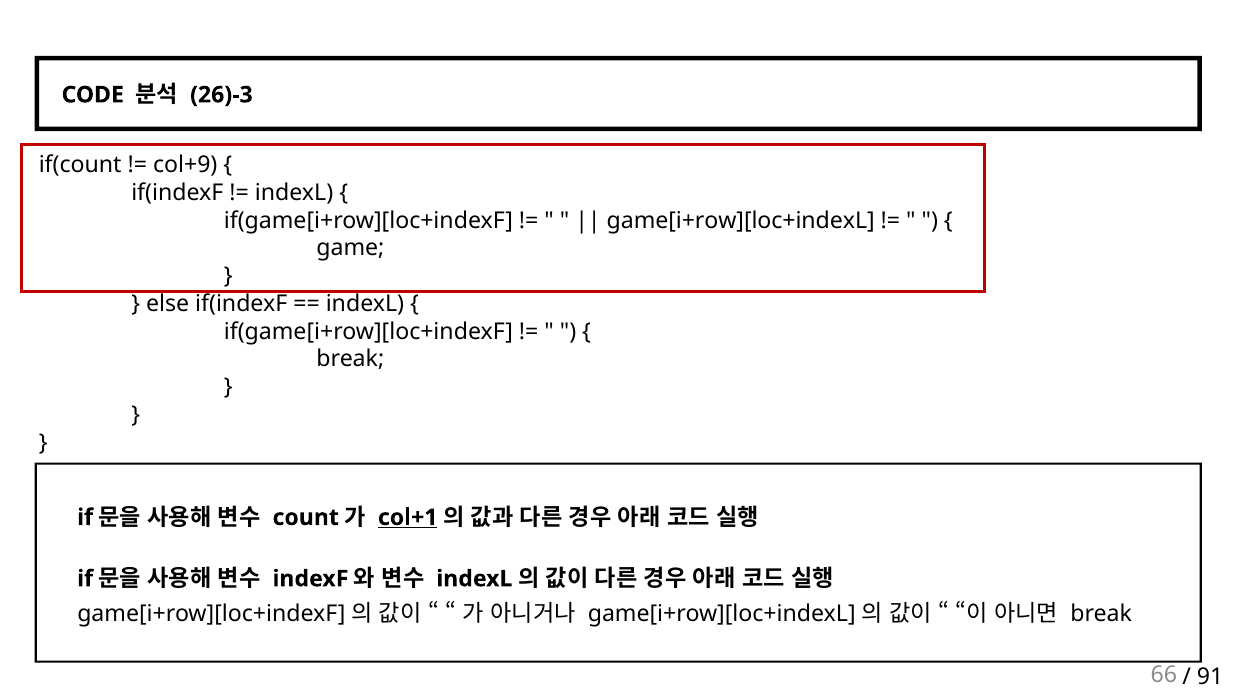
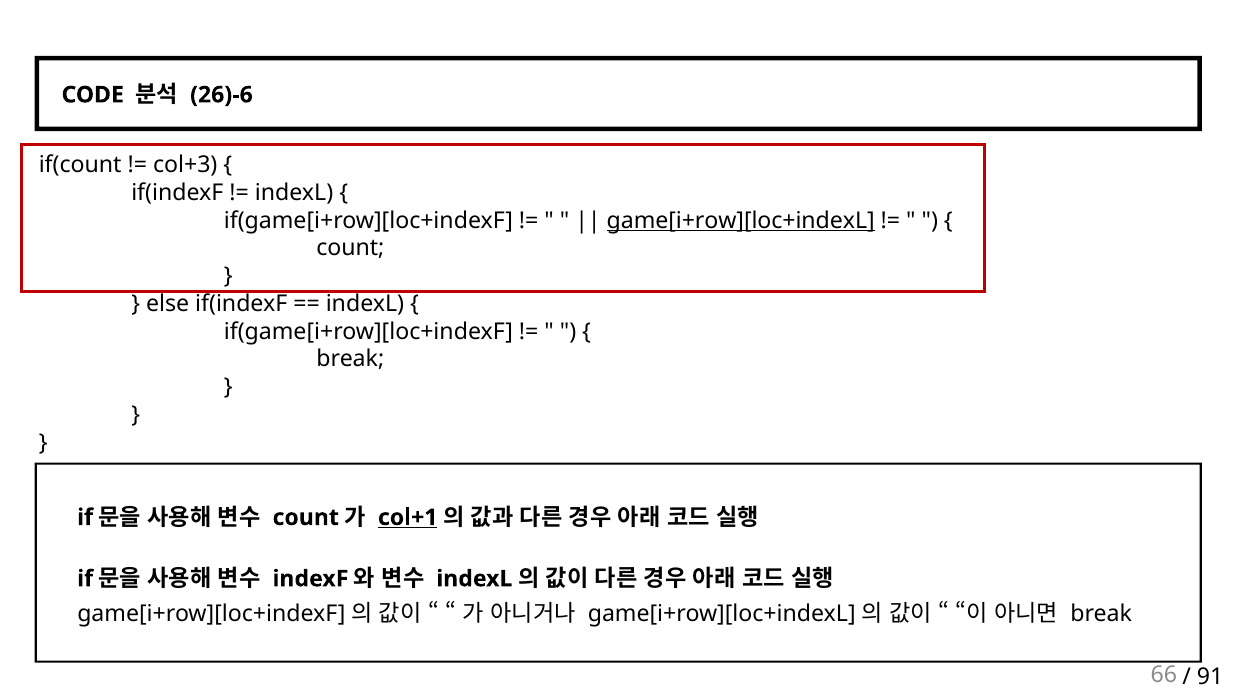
26)-3: 26)-3 -> 26)-6 (221, 95)
col+9: col+9 -> col+3 (185, 165)
game[i+row][loc+indexL underline: none -> present (741, 220)
game: game -> count (350, 248)
